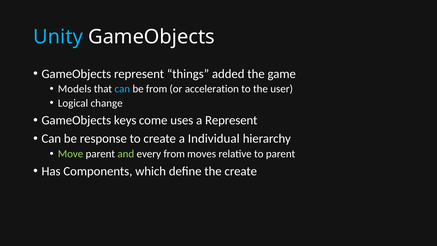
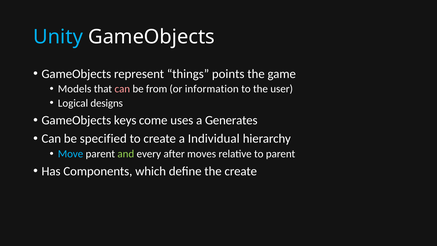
added: added -> points (228, 74)
can colour: light blue -> pink (122, 89)
acceleration: acceleration -> information (212, 89)
change: change -> designs (107, 103)
a Represent: Represent -> Generates (231, 120)
response: response -> specified (103, 139)
Move colour: light green -> light blue (71, 154)
every from: from -> after (174, 154)
